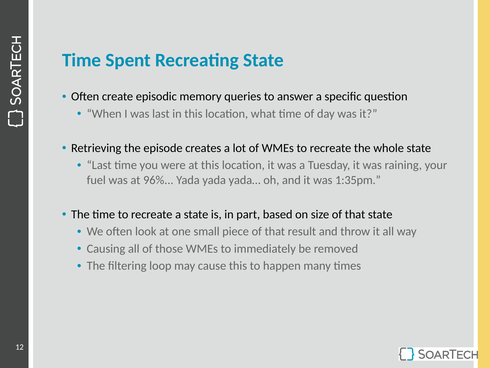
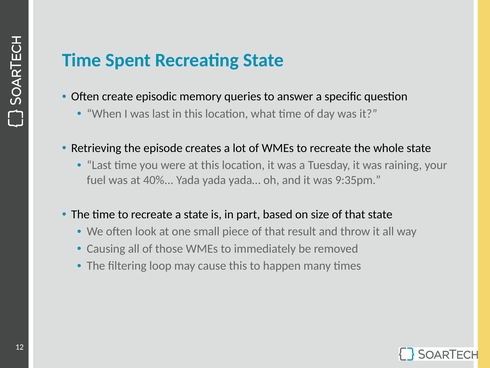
96%: 96% -> 40% (158, 180)
1:35pm: 1:35pm -> 9:35pm (358, 180)
